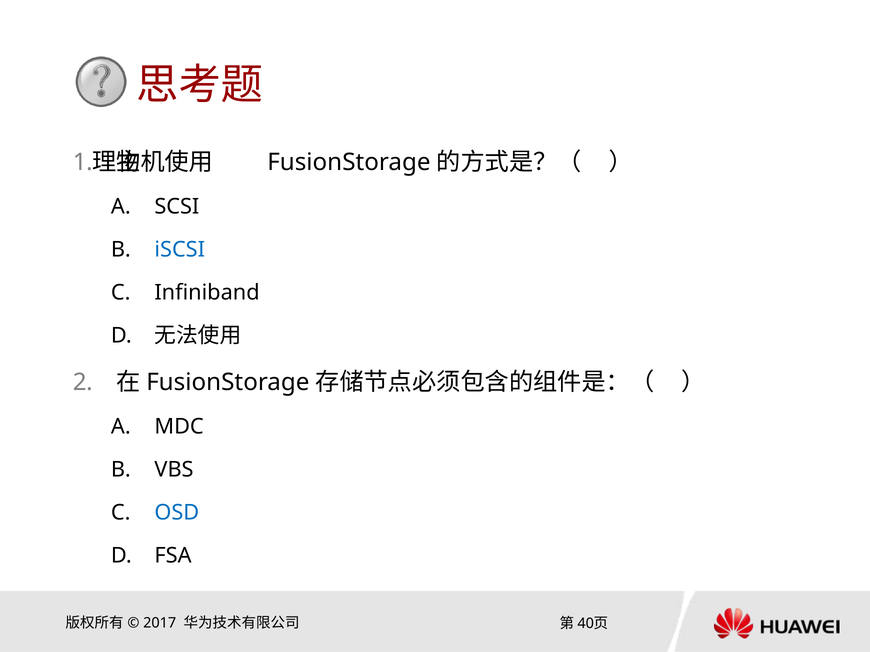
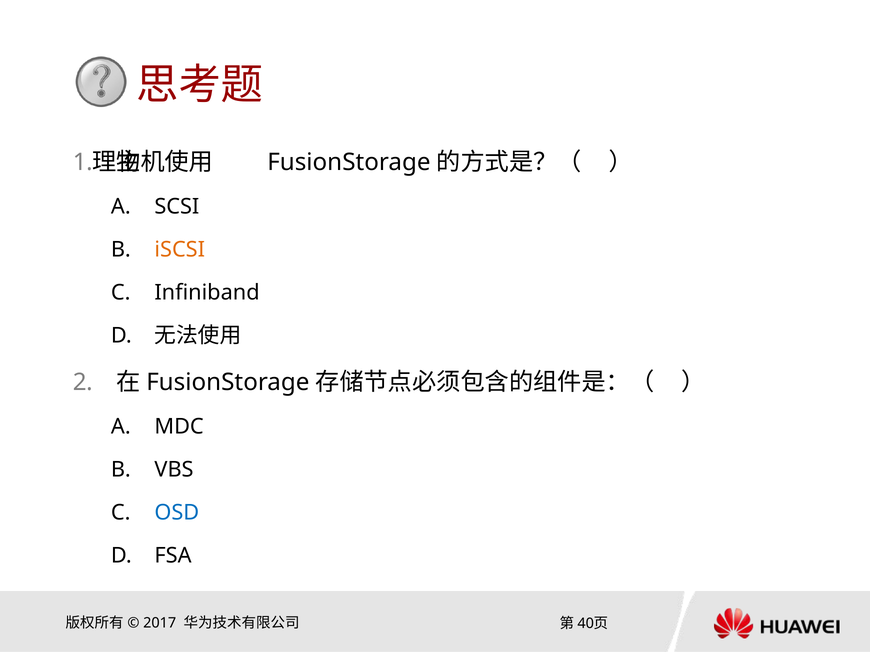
iSCSI colour: blue -> orange (180, 250)
